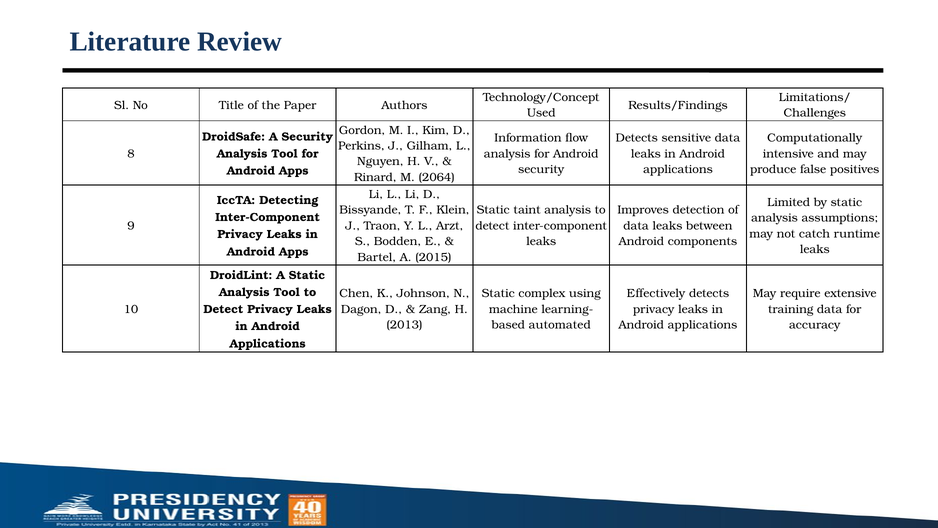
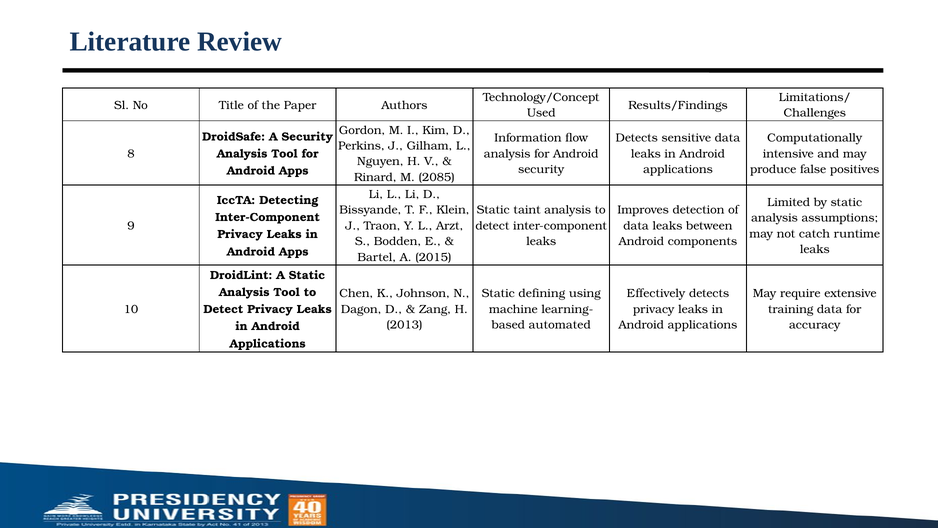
2064: 2064 -> 2085 (437, 177)
complex: complex -> defining (542, 293)
